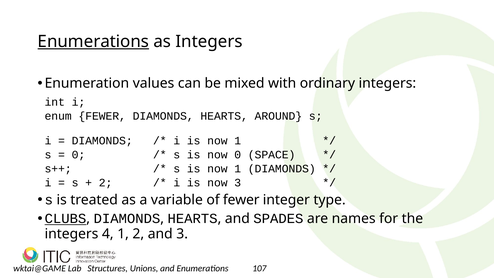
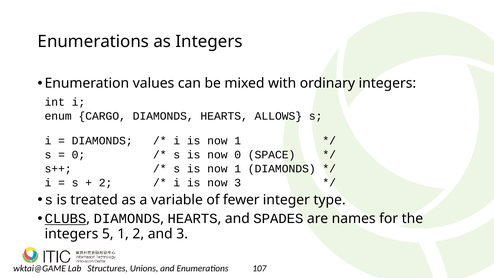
Enumerations underline: present -> none (93, 42)
enum FEWER: FEWER -> CARGO (102, 116)
AROUND: AROUND -> ALLOWS (278, 116)
4: 4 -> 5 (108, 234)
